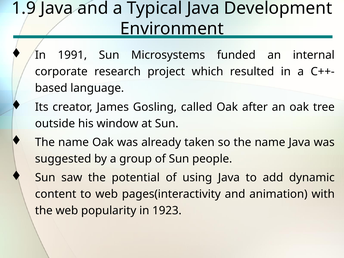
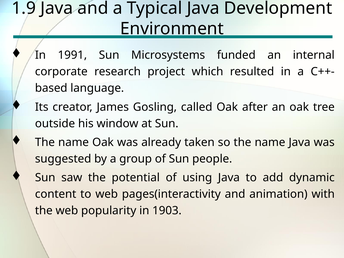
1923: 1923 -> 1903 (167, 211)
